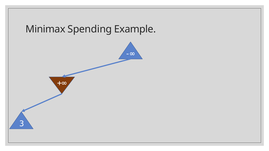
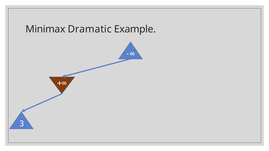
Spending: Spending -> Dramatic (90, 29)
